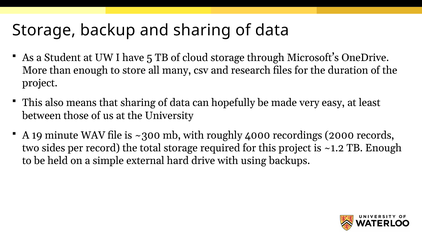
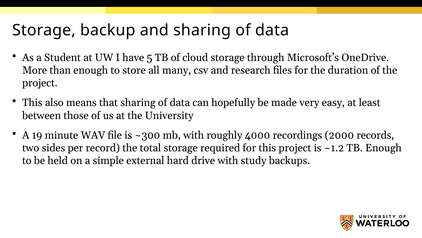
using: using -> study (254, 160)
